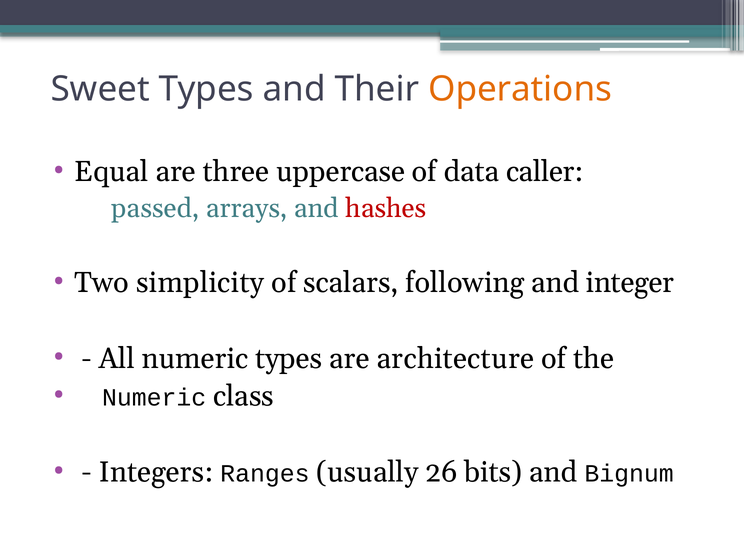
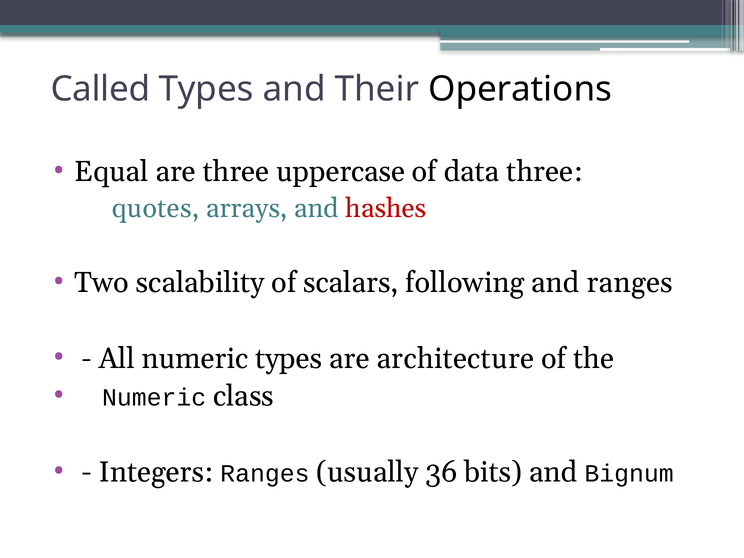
Sweet: Sweet -> Called (100, 89)
Operations colour: orange -> black (520, 89)
data caller: caller -> three (544, 172)
passed: passed -> quotes (156, 208)
simplicity: simplicity -> scalability (200, 283)
and integer: integer -> ranges (630, 283)
26: 26 -> 36 (441, 472)
